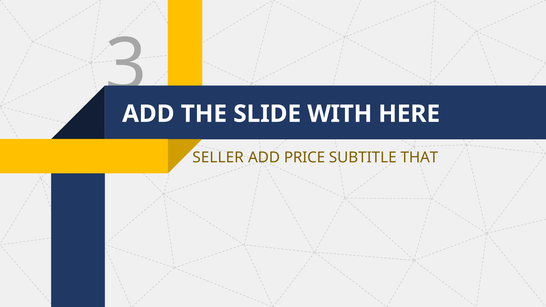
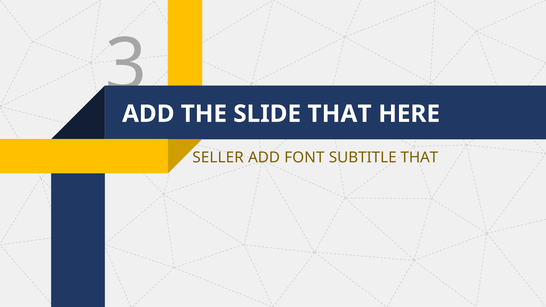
SLIDE WITH: WITH -> THAT (340, 114)
PRICE: PRICE -> FONT (304, 157)
